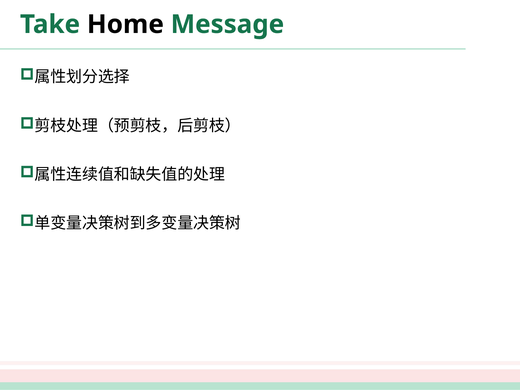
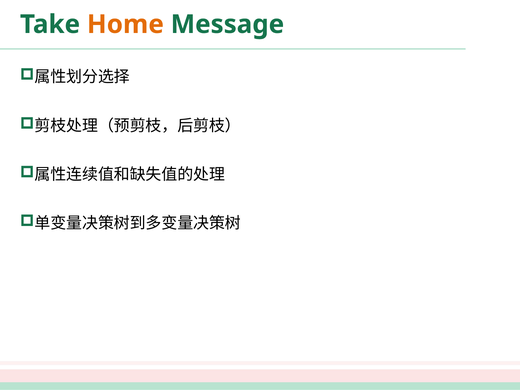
Home colour: black -> orange (125, 24)
